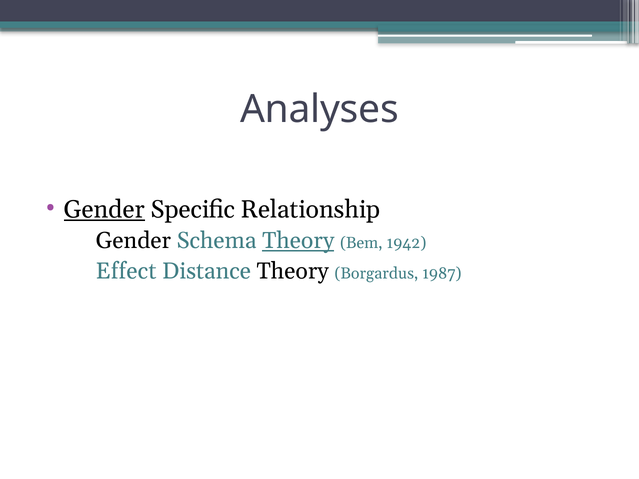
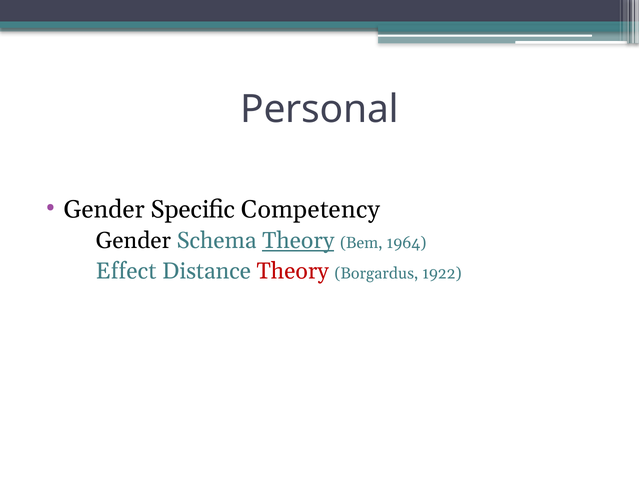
Analyses: Analyses -> Personal (320, 109)
Gender underline: present -> none (104, 209)
Relationship: Relationship -> Competency (311, 209)
1942: 1942 -> 1964 (406, 243)
Theory colour: black -> red (293, 271)
1987: 1987 -> 1922 (442, 273)
